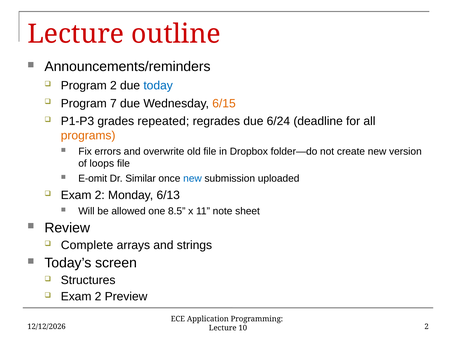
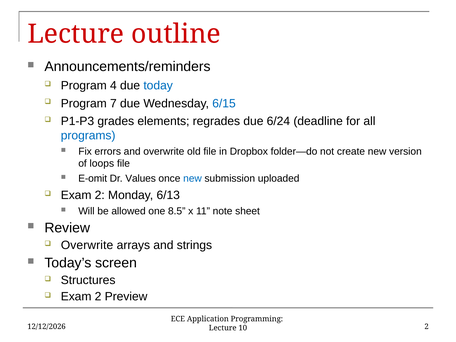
Program 2: 2 -> 4 (113, 86)
6/15 colour: orange -> blue (224, 103)
repeated: repeated -> elements (163, 121)
programs colour: orange -> blue (88, 136)
Similar: Similar -> Values (141, 179)
Complete: Complete -> Overwrite (87, 245)
